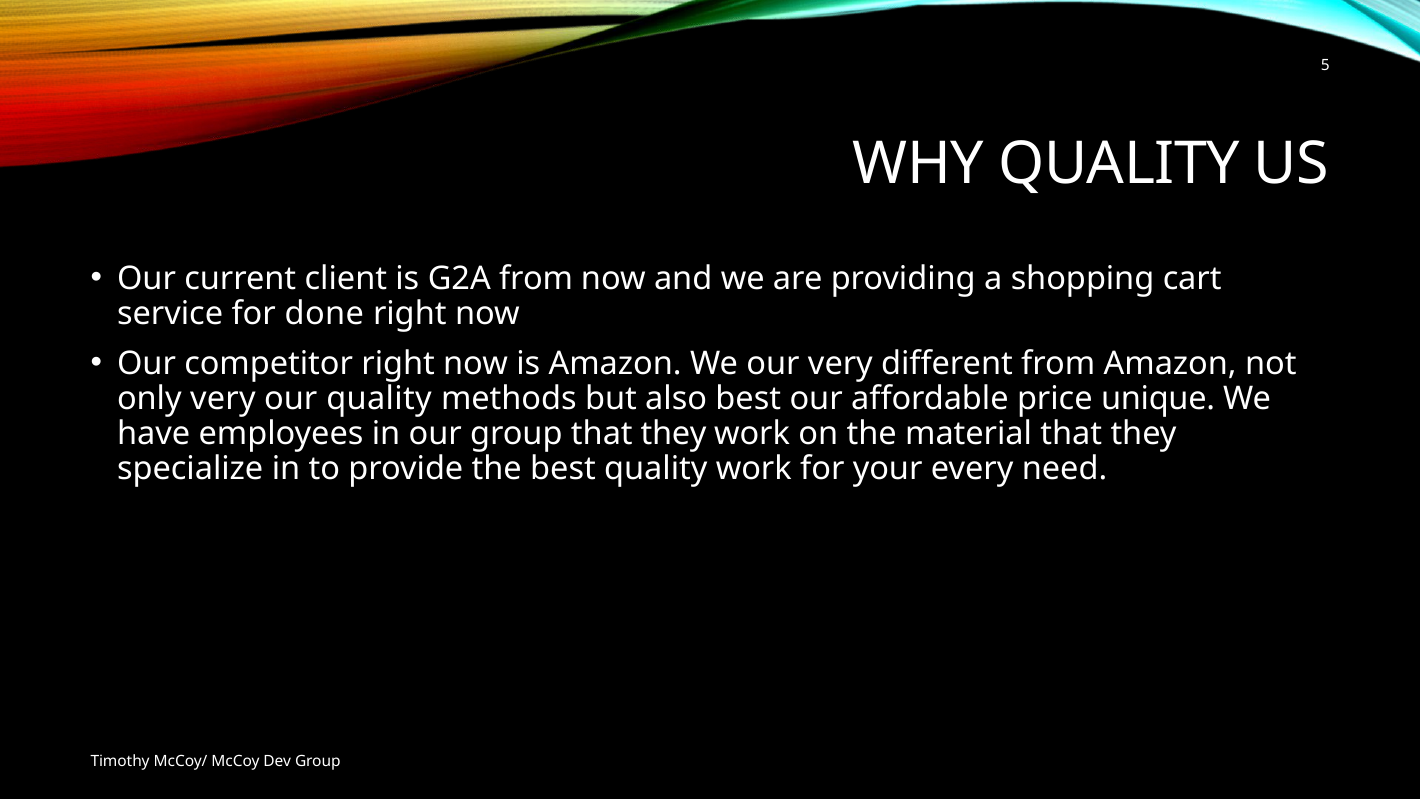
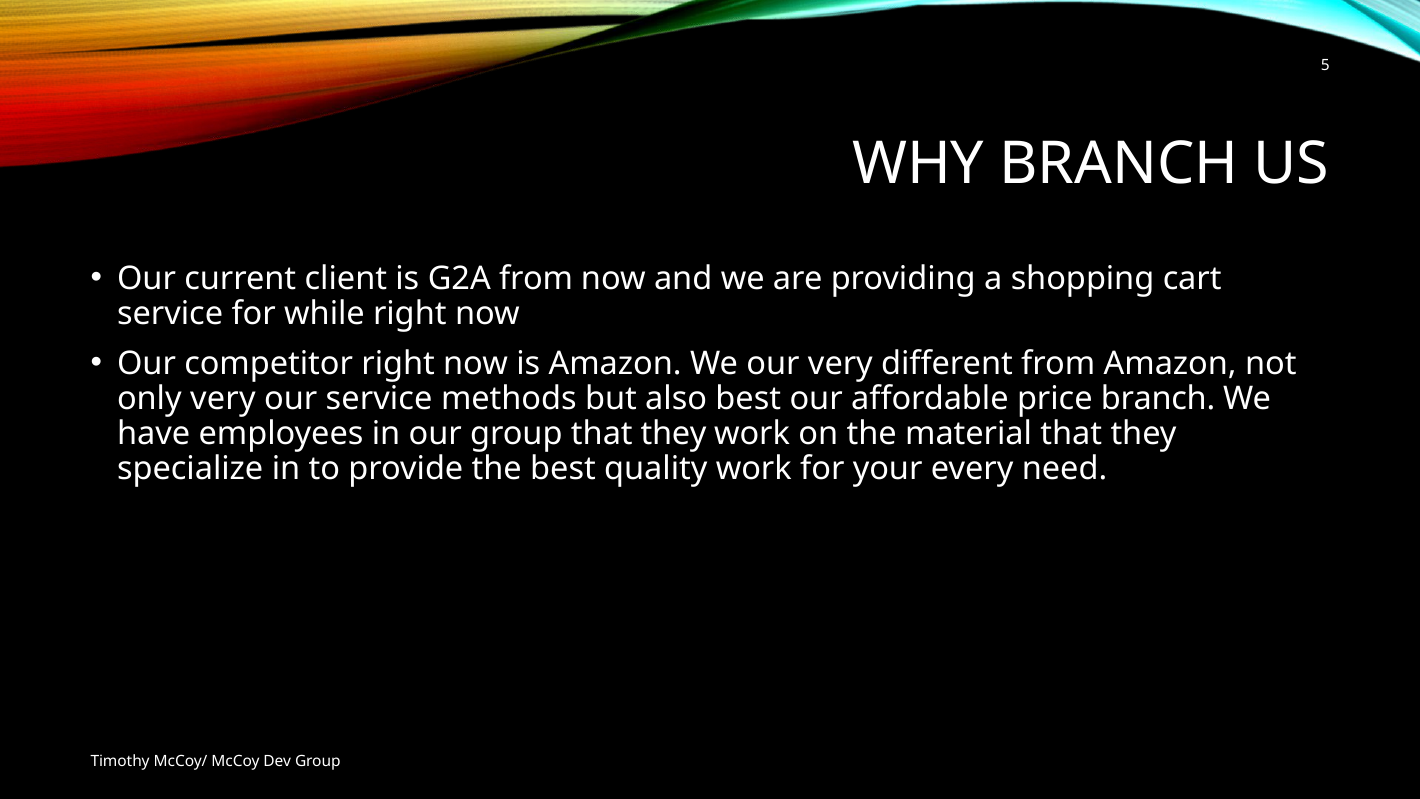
WHY QUALITY: QUALITY -> BRANCH (1119, 164)
done: done -> while (324, 313)
our quality: quality -> service (379, 398)
price unique: unique -> branch (1158, 398)
